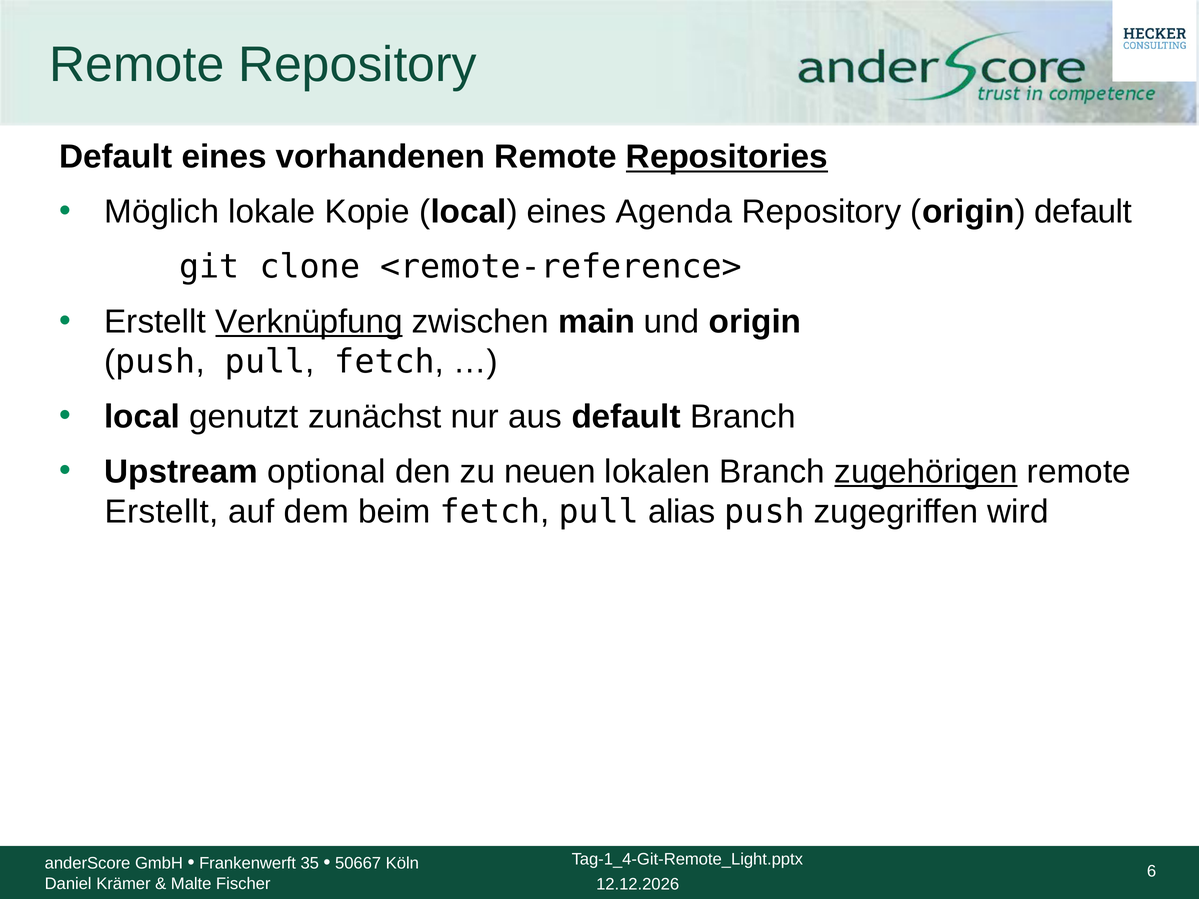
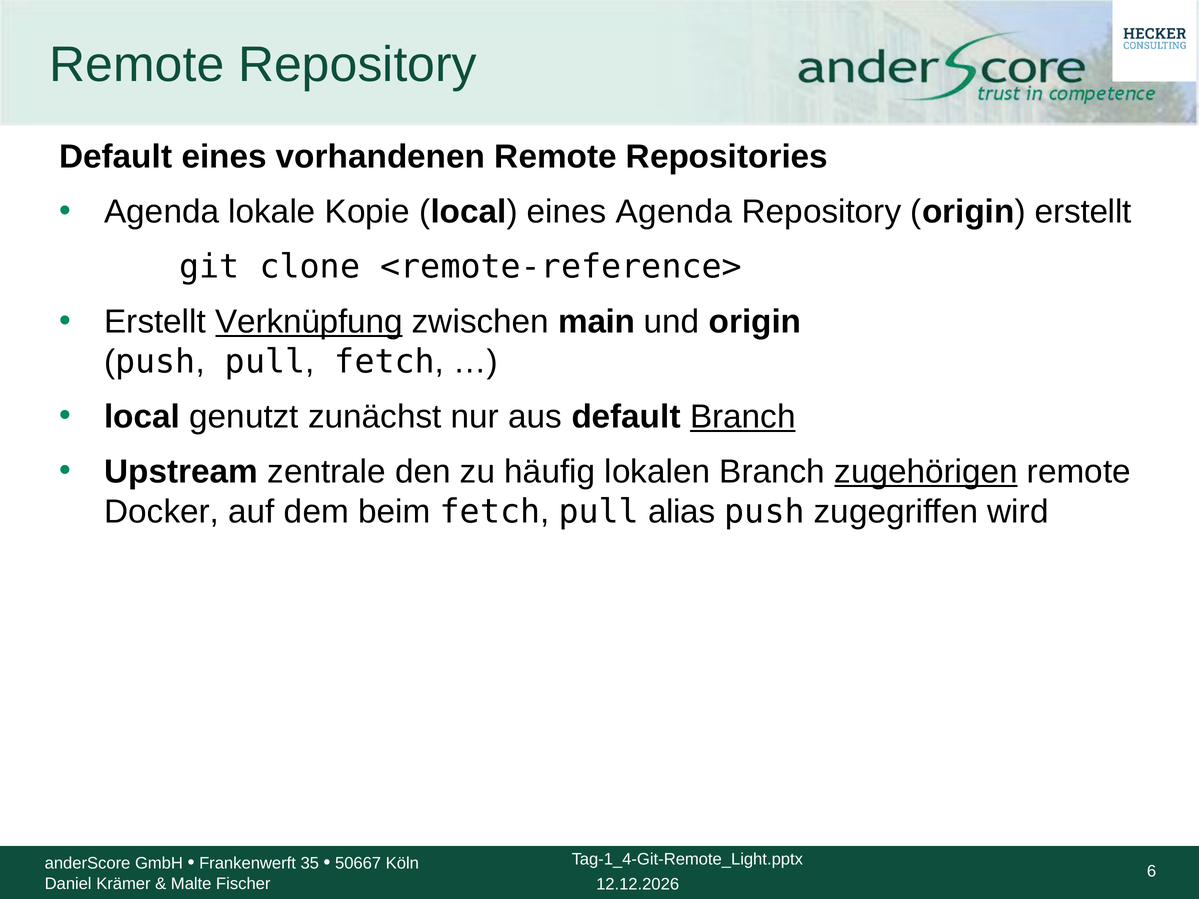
Repositories underline: present -> none (727, 157)
Möglich: Möglich -> Agenda (162, 212)
origin default: default -> erstellt (1083, 212)
Branch underline: none -> present (743, 417)
optional: optional -> zentrale (327, 472)
neuen: neuen -> häufig (550, 472)
Erstellt: Erstellt -> Docker (162, 512)
